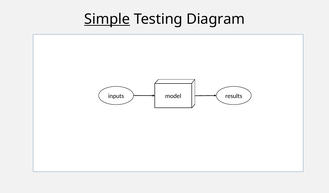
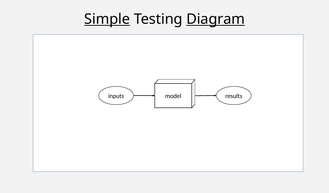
Diagram underline: none -> present (216, 19)
